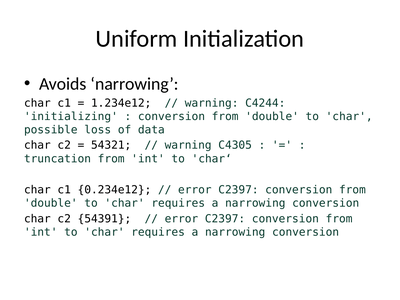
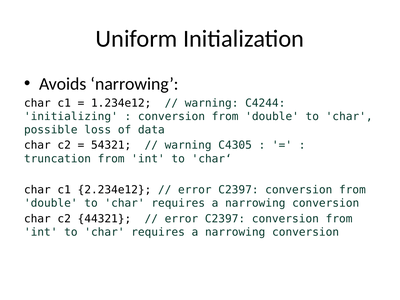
0.234e12: 0.234e12 -> 2.234e12 (114, 190)
54391: 54391 -> 44321 (104, 219)
